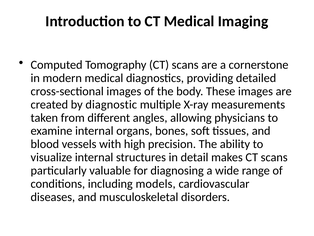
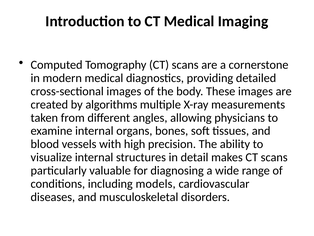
diagnostic: diagnostic -> algorithms (111, 104)
